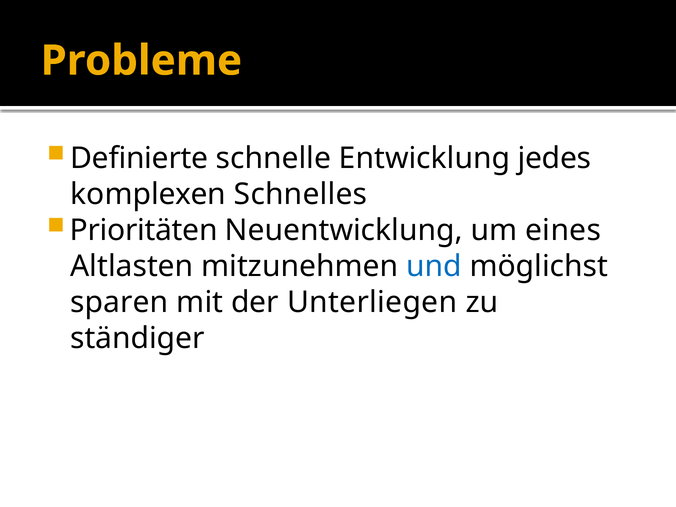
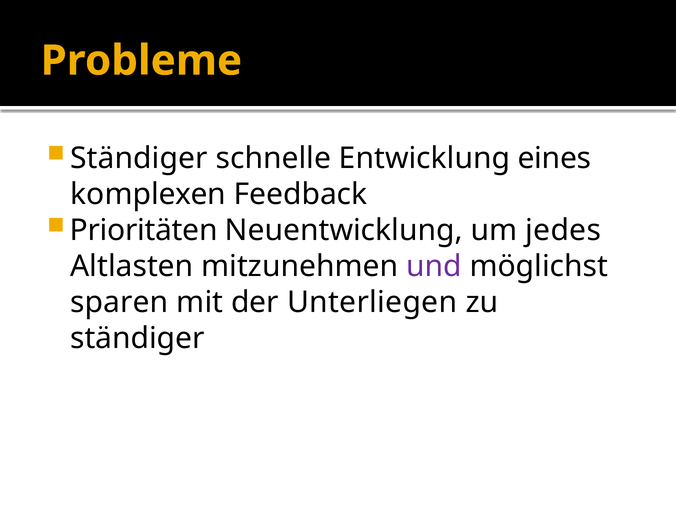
Definierte: Definierte -> Ständiger (139, 158)
jedes: jedes -> eines (555, 158)
Schnelles: Schnelles -> Feedback (301, 194)
eines: eines -> jedes (563, 230)
und colour: blue -> purple (434, 266)
